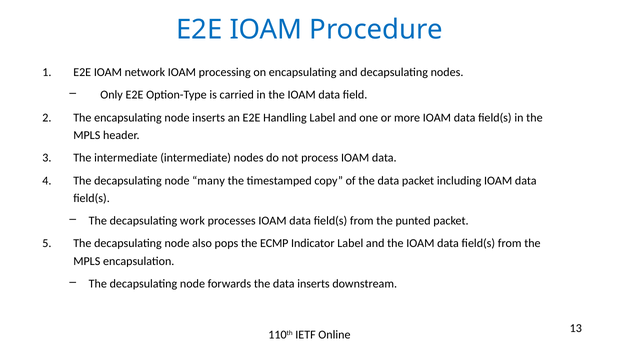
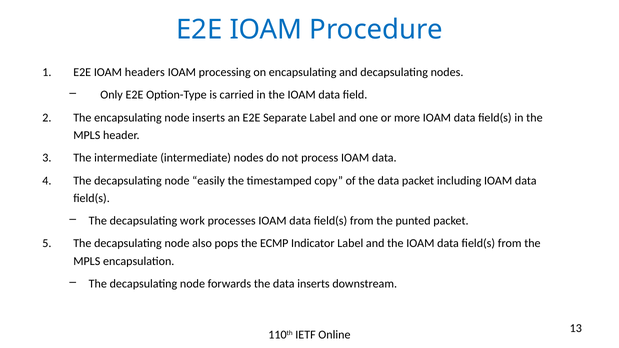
network: network -> headers (145, 72)
Handling: Handling -> Separate (285, 118)
many: many -> easily (209, 181)
